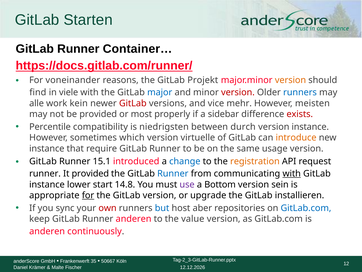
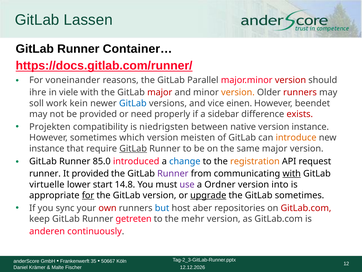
Starten: Starten -> Lassen (88, 20)
Projekt: Projekt -> Parallel (203, 80)
version colour: orange -> red (290, 80)
find: find -> ihre (38, 92)
major colour: blue -> red (160, 92)
version colour: red -> orange (238, 92)
runners colour: blue -> red (300, 92)
alle: alle -> soll (37, 103)
GitLab colour: red -> blue (133, 103)
mehr: mehr -> einen (239, 103)
meisten: meisten -> beendet (312, 103)
most: most -> need (141, 114)
Percentile: Percentile -> Projekten (50, 127)
durch: durch -> native (243, 127)
virtuelle: virtuelle -> meisten (198, 137)
GitLab underline: none -> present (133, 148)
same usage: usage -> major (275, 148)
15.1: 15.1 -> 85.0 (102, 161)
Runner colour: blue -> purple (173, 173)
instance: instance -> virtuelle (47, 184)
Bottom: Bottom -> Ordner (220, 184)
sein: sein -> into (280, 184)
upgrade underline: none -> present (208, 195)
GitLab installieren: installieren -> sometimes (299, 195)
GitLab.com colour: blue -> red (306, 208)
Runner anderen: anderen -> getreten (134, 219)
value: value -> mehr (193, 219)
